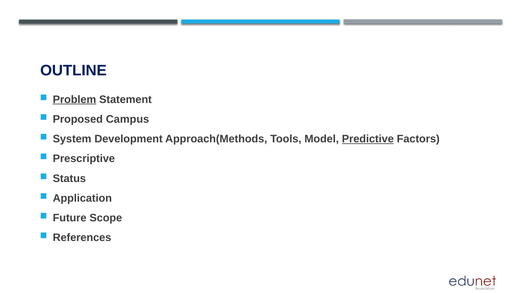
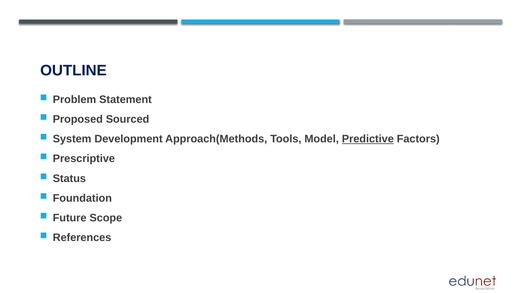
Problem underline: present -> none (74, 99)
Campus: Campus -> Sourced (128, 119)
Application: Application -> Foundation (82, 198)
